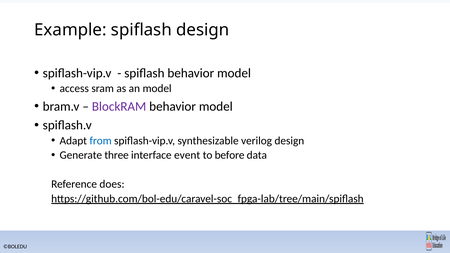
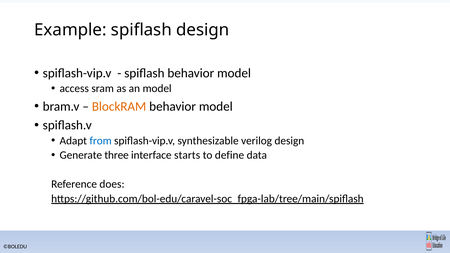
BlockRAM colour: purple -> orange (119, 106)
event: event -> starts (187, 155)
before: before -> define (230, 155)
